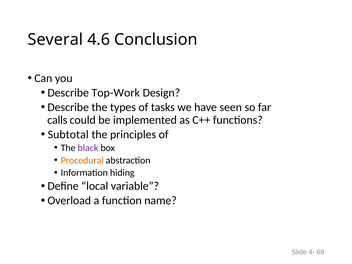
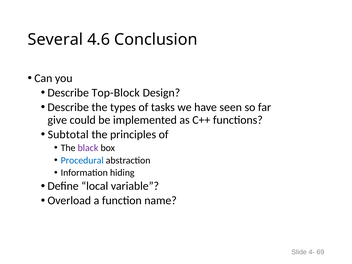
Top-Work: Top-Work -> Top-Block (116, 93)
calls: calls -> give (57, 120)
Procedural colour: orange -> blue (82, 160)
